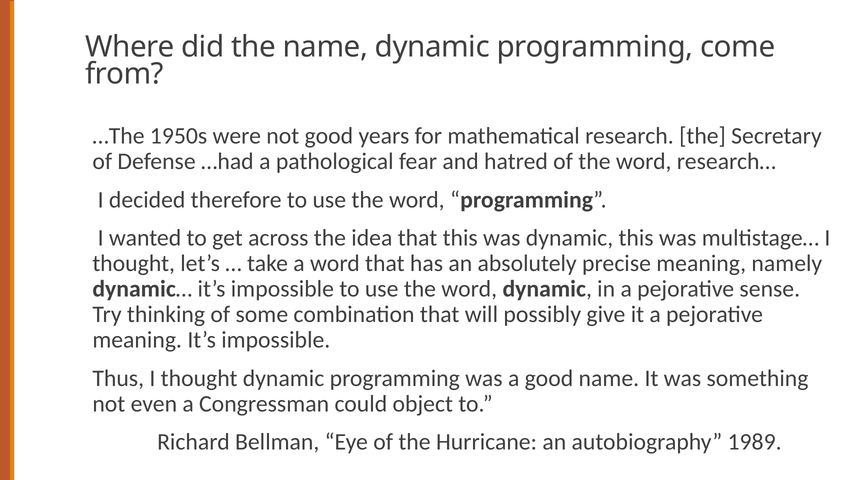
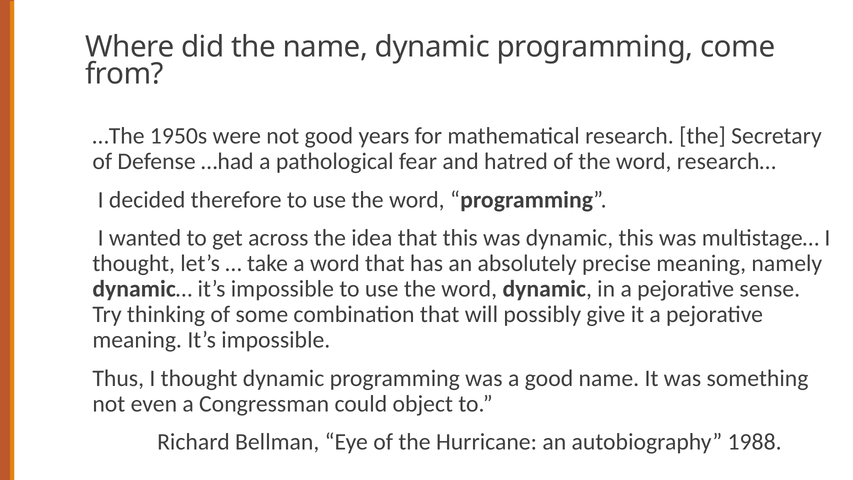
1989: 1989 -> 1988 (755, 442)
